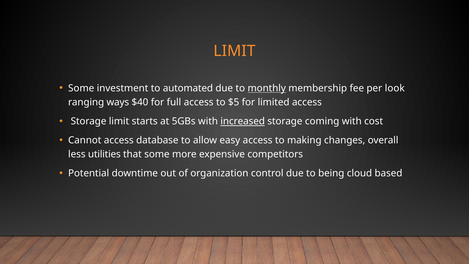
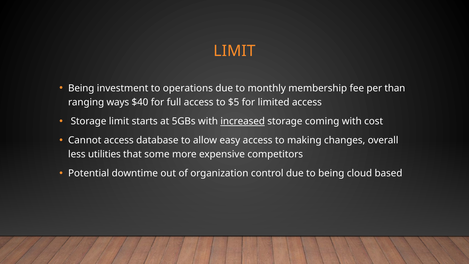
Some: Some -> Being (81, 88)
automated: automated -> operations (188, 88)
monthly underline: present -> none (267, 88)
look: look -> than (395, 88)
